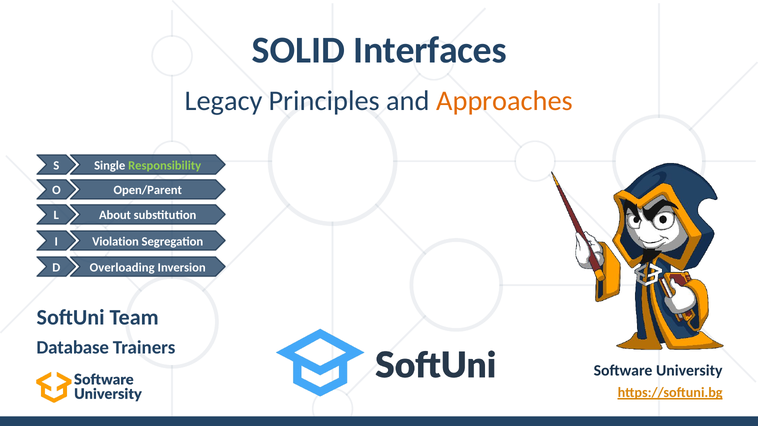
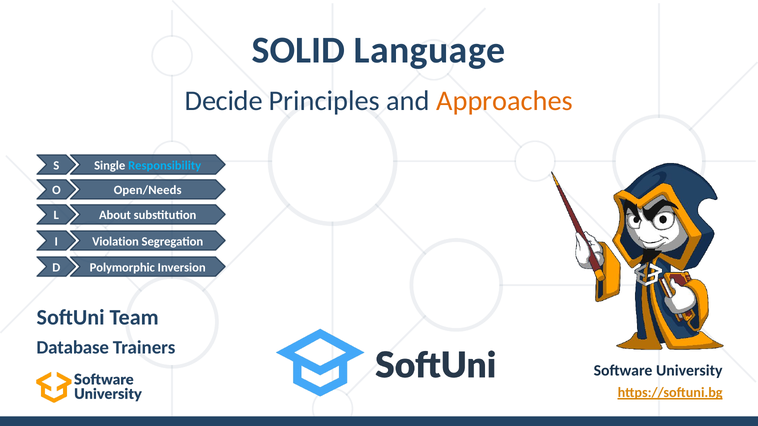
Interfaces: Interfaces -> Language (430, 50)
Legacy: Legacy -> Decide (224, 101)
Responsibility colour: light green -> light blue (165, 166)
Open/Parent: Open/Parent -> Open/Needs (148, 190)
Overloading: Overloading -> Polymorphic (122, 268)
